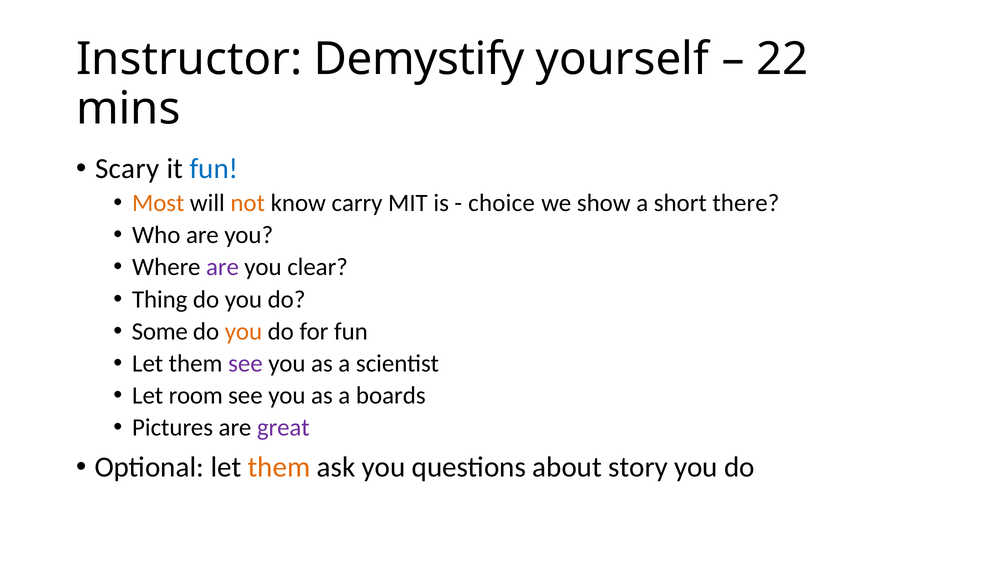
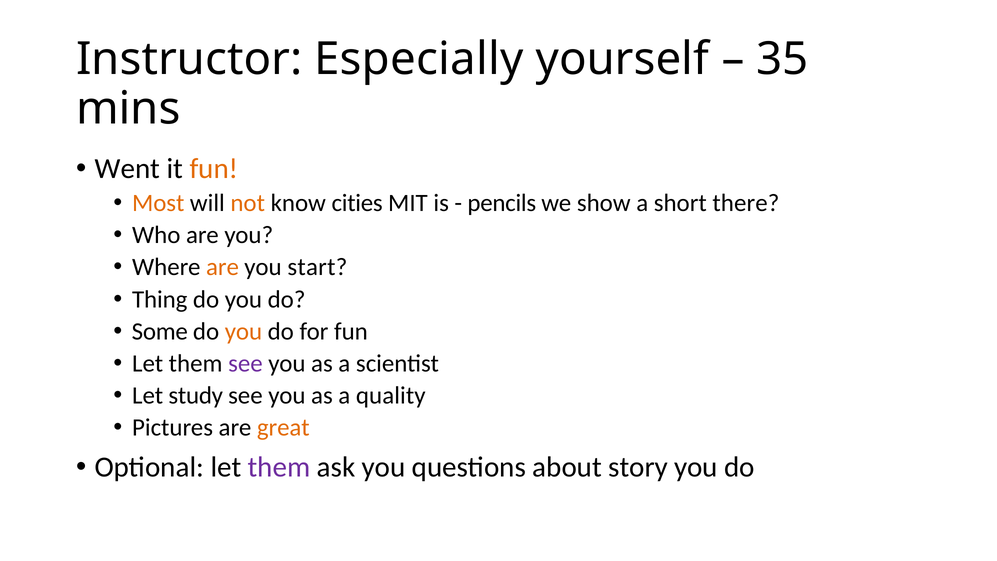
Demystify: Demystify -> Especially (419, 59)
22: 22 -> 35 (782, 59)
Scary: Scary -> Went (127, 169)
fun colour: blue -> orange (214, 169)
carry: carry -> cities (357, 203)
choice: choice -> pencils (502, 203)
are colour: purple -> orange (223, 267)
clear: clear -> start (317, 267)
room: room -> study (196, 395)
boards: boards -> quality (391, 395)
great colour: purple -> orange (283, 428)
them colour: orange -> purple (279, 467)
